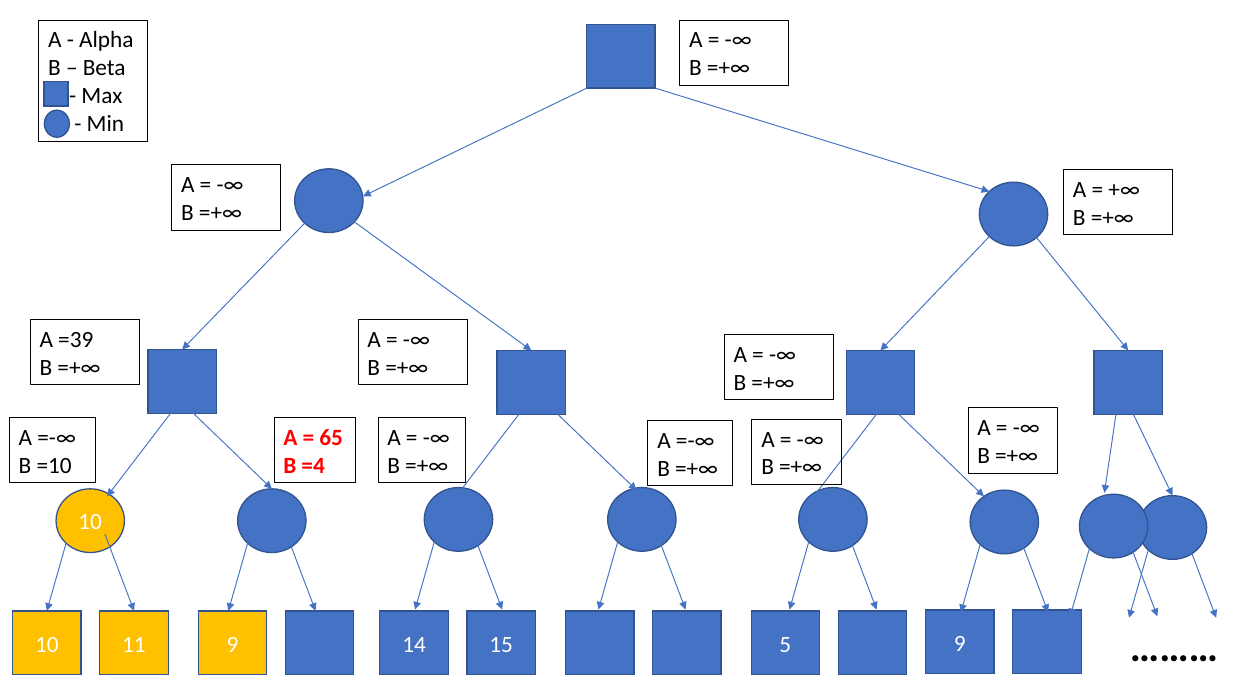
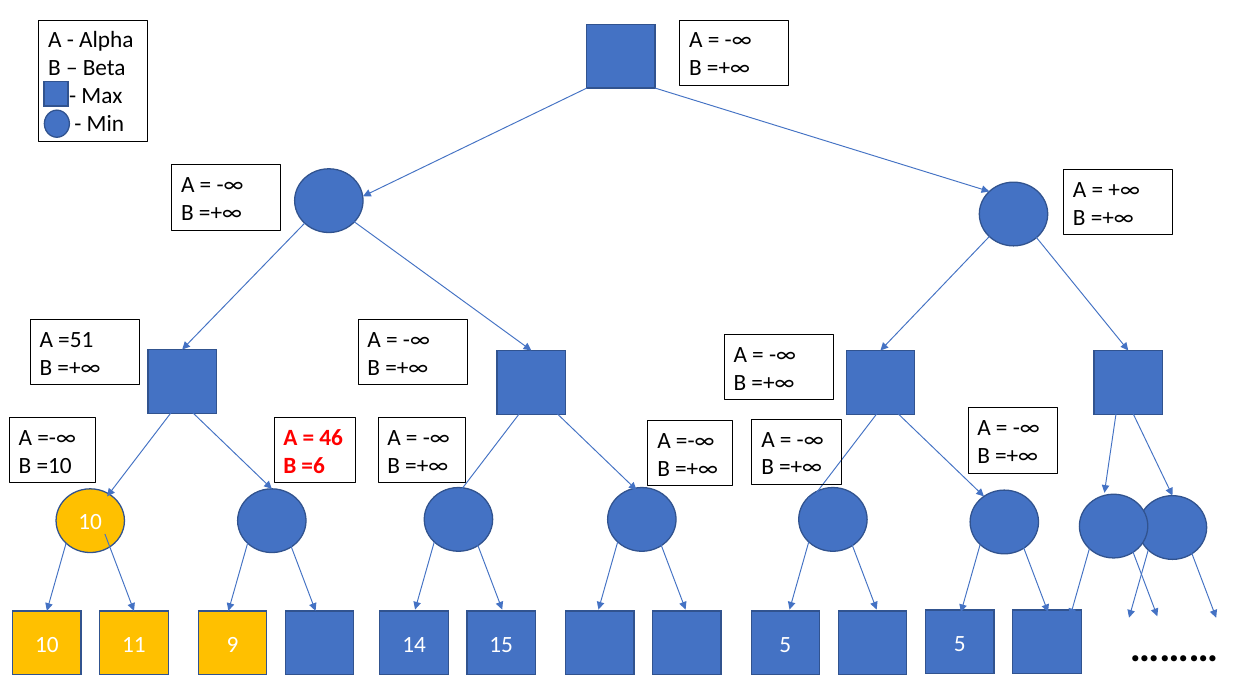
=39: =39 -> =51 (76, 340)
65: 65 -> 46 (331, 437)
=4: =4 -> =6 (313, 465)
5 9: 9 -> 5 (960, 643)
